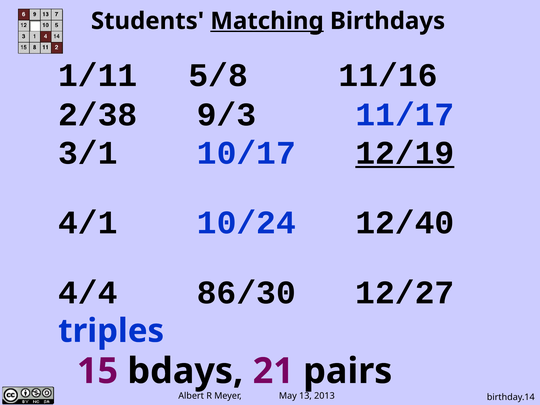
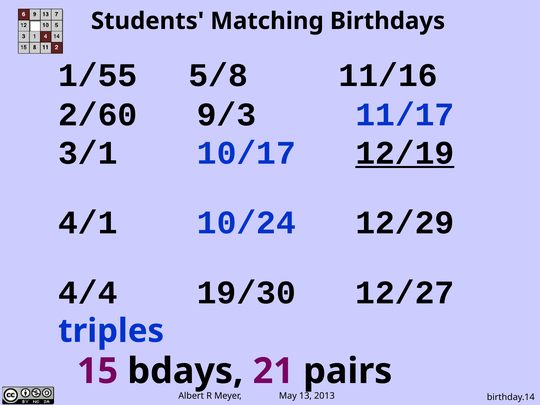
Matching underline: present -> none (267, 21)
1/11: 1/11 -> 1/55 (98, 75)
2/38: 2/38 -> 2/60 (98, 115)
12/40: 12/40 -> 12/29 (405, 223)
86/30: 86/30 -> 19/30 (246, 293)
